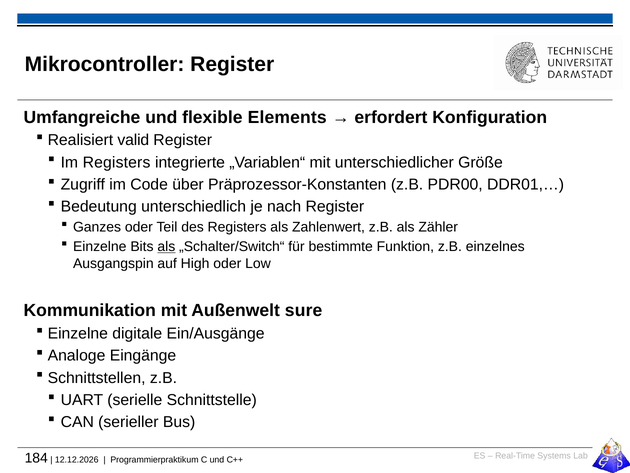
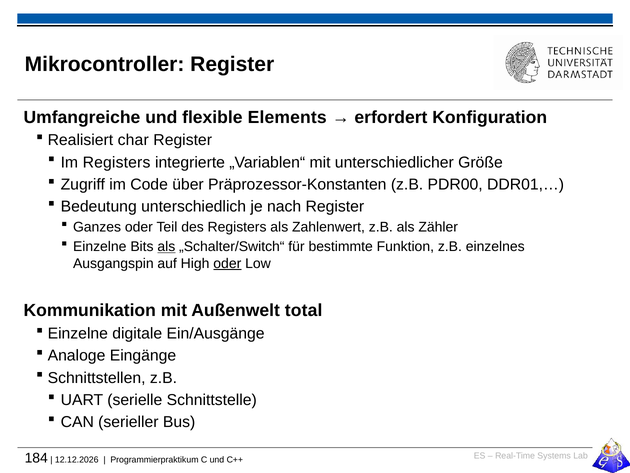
valid: valid -> char (133, 140)
oder underline: none -> present (227, 263)
sure: sure -> total (304, 310)
